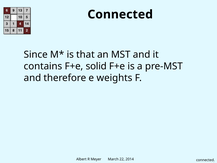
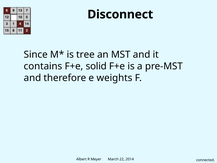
Connected: Connected -> Disconnect (120, 14)
that: that -> tree (85, 55)
